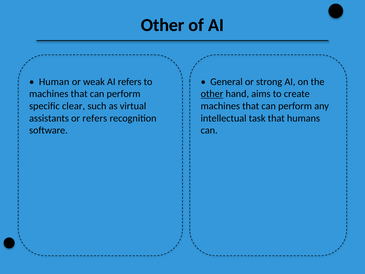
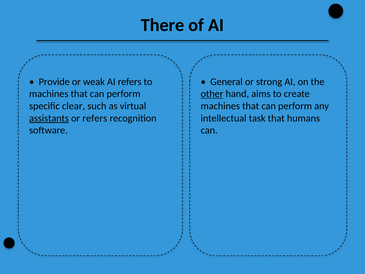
Other: Other -> There (163, 25)
Human: Human -> Provide (54, 82)
assistants underline: none -> present (49, 118)
